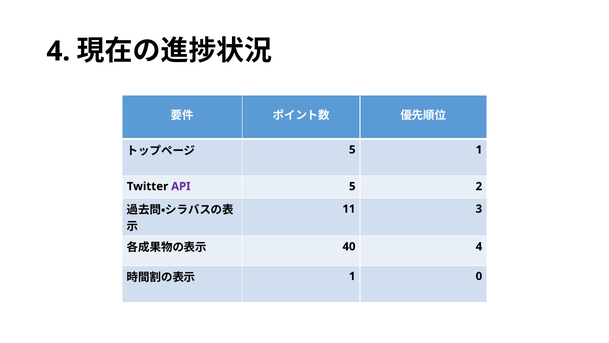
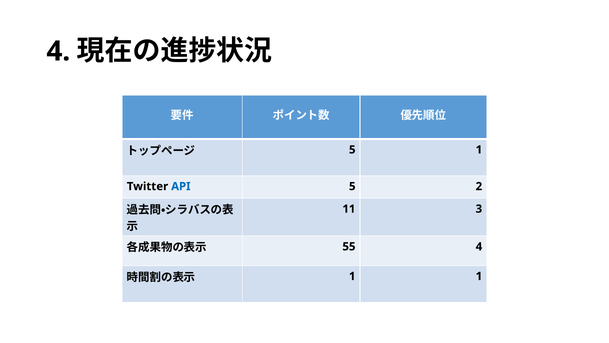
API colour: purple -> blue (181, 186)
40: 40 -> 55 (349, 246)
1 0: 0 -> 1 (479, 276)
